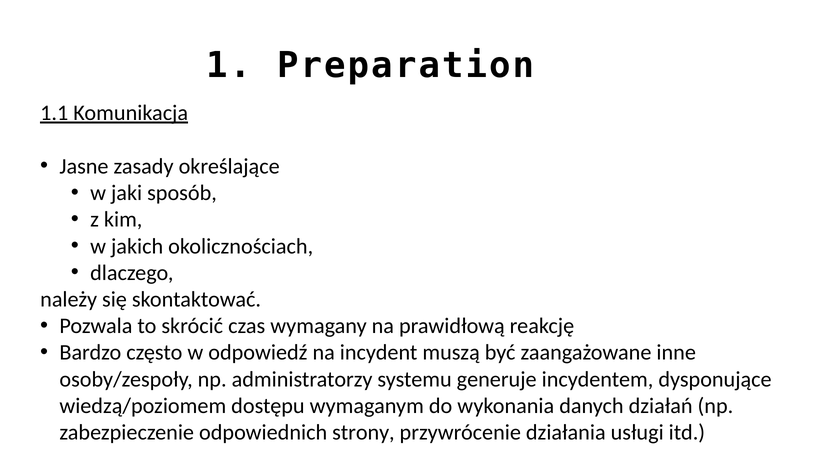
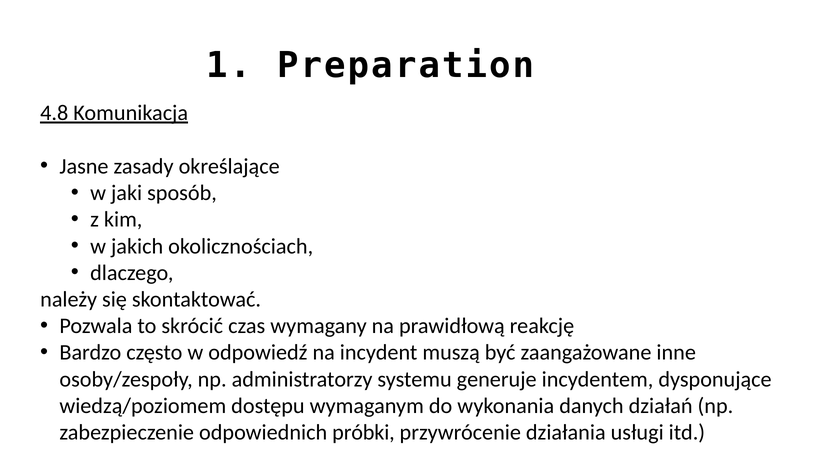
1.1: 1.1 -> 4.8 (54, 113)
strony: strony -> próbki (364, 433)
